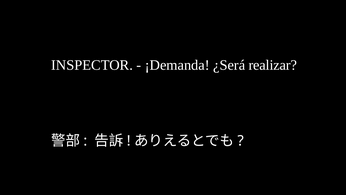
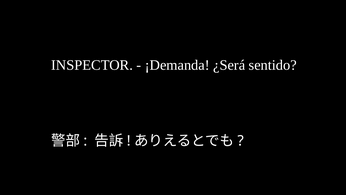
realizar: realizar -> sentido (273, 65)
